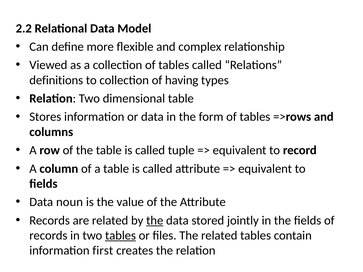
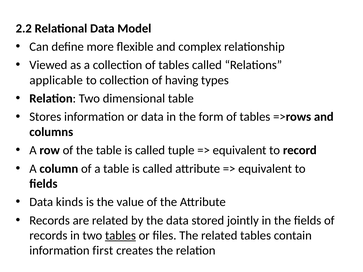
definitions: definitions -> applicable (56, 80)
noun: noun -> kinds (70, 202)
the underline: present -> none (155, 221)
